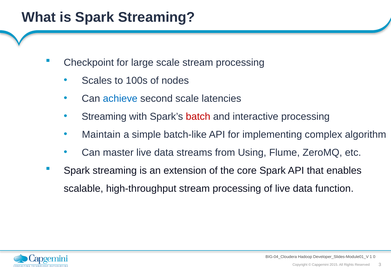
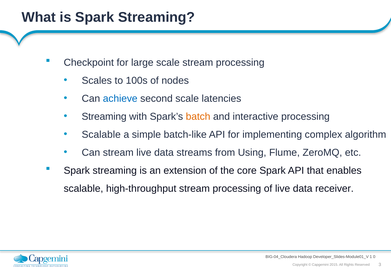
batch colour: red -> orange (198, 117)
Maintain: Maintain -> Scalable (101, 135)
Can master: master -> stream (118, 153)
function: function -> receiver (334, 189)
